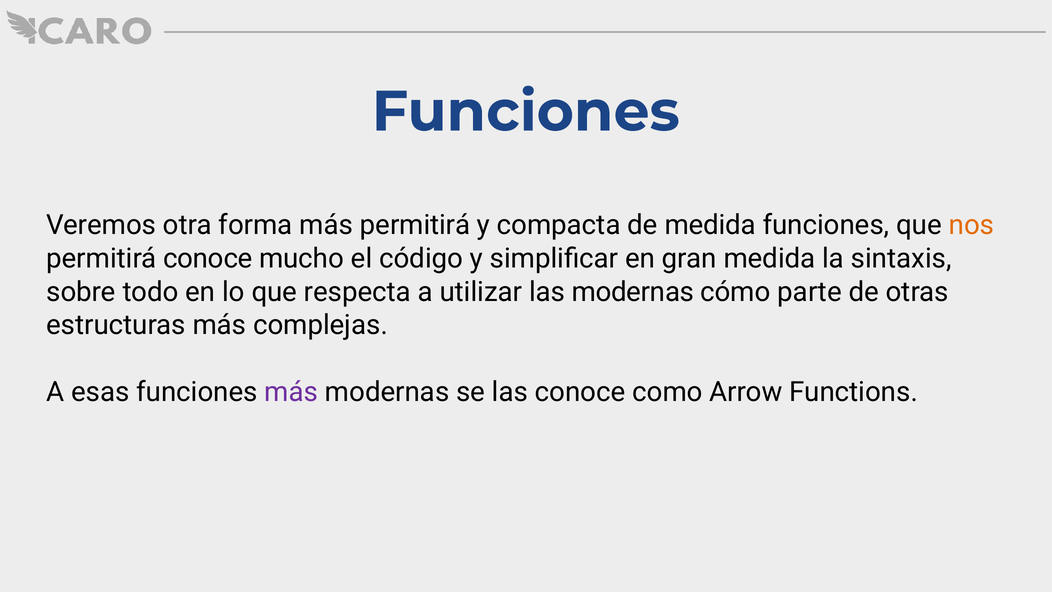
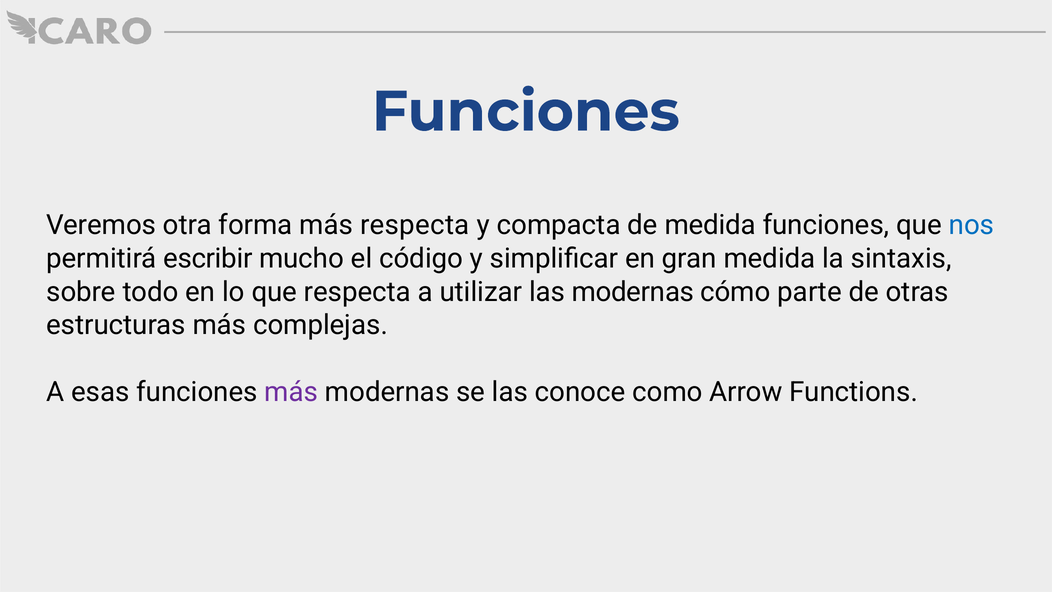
más permitirá: permitirá -> respecta (415, 225)
nos colour: orange -> blue (971, 225)
permitirá conoce: conoce -> escribir (208, 259)
